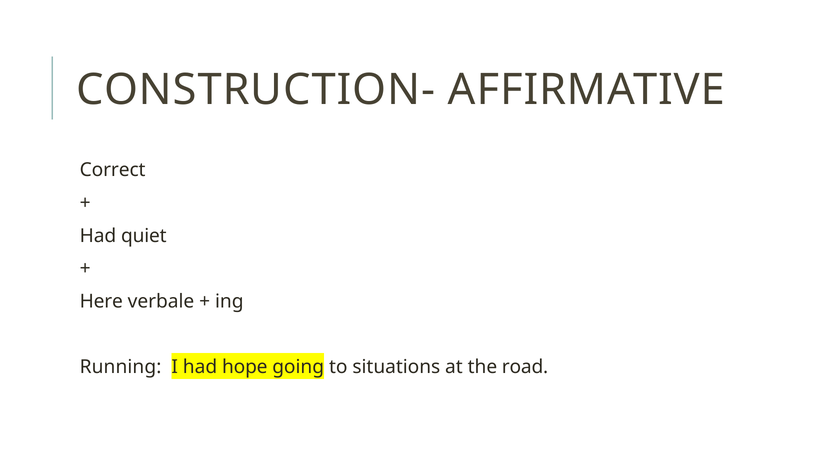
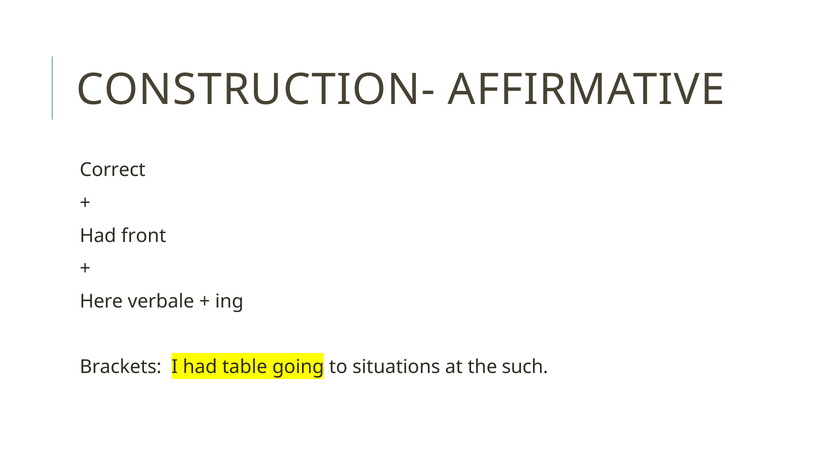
quiet: quiet -> front (144, 236)
Running: Running -> Brackets (121, 367)
hope: hope -> table (245, 367)
road: road -> such (525, 367)
